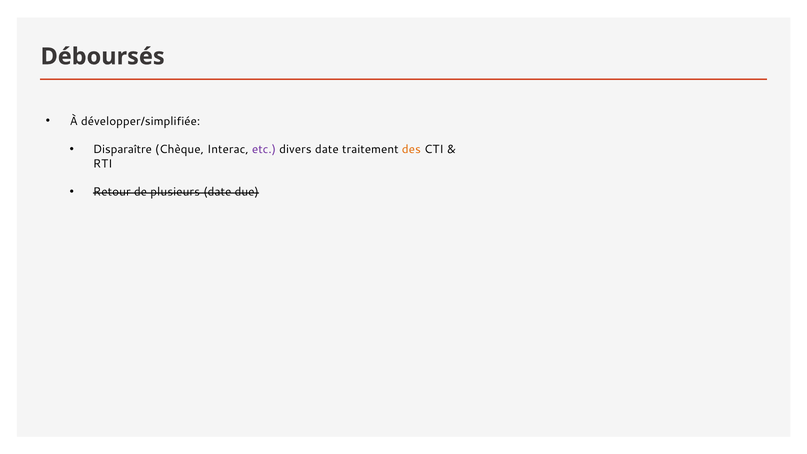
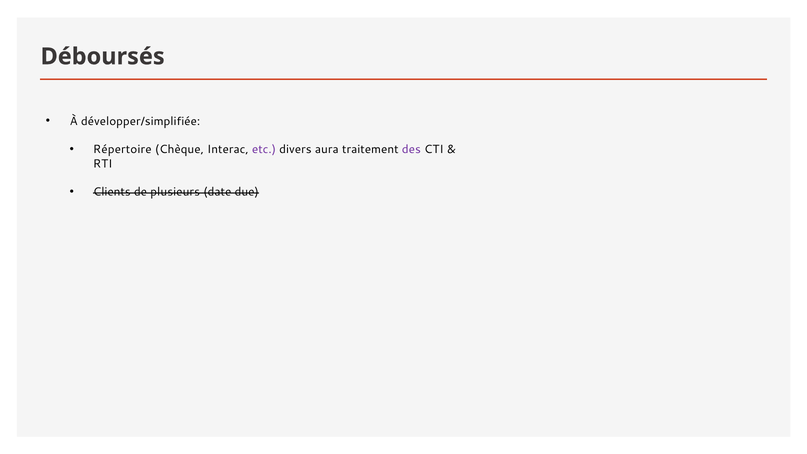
Disparaître: Disparaître -> Répertoire (122, 149)
divers date: date -> aura (327, 149)
des colour: orange -> purple (411, 149)
Retour: Retour -> Clients (112, 192)
